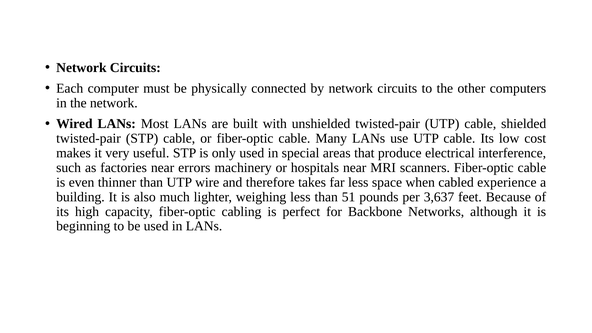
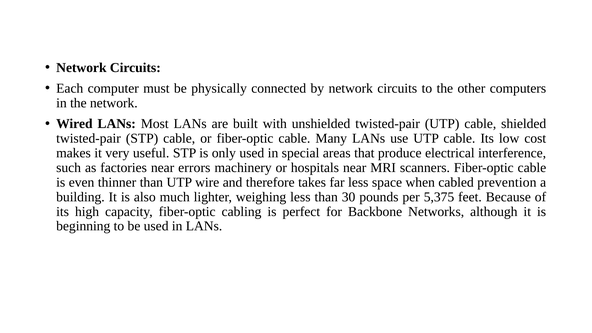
experience: experience -> prevention (507, 182)
51: 51 -> 30 (349, 197)
3,637: 3,637 -> 5,375 (439, 197)
